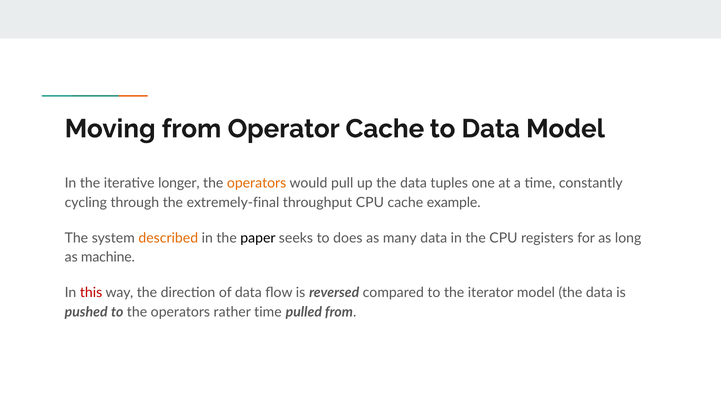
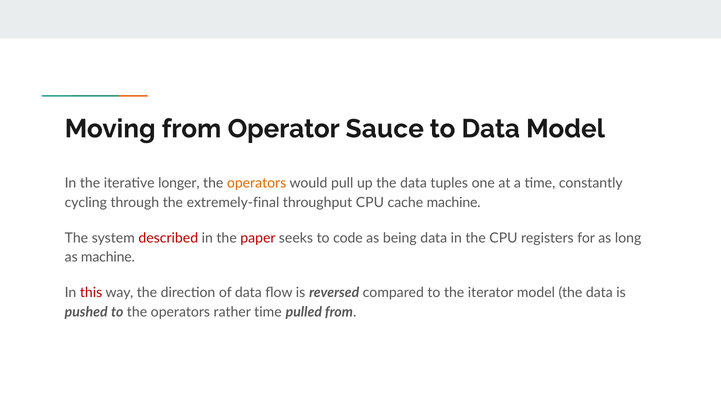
Operator Cache: Cache -> Sauce (385, 129)
cache example: example -> machine (454, 202)
described colour: orange -> red (168, 238)
paper colour: black -> red (258, 238)
does: does -> code (348, 238)
many: many -> being (400, 238)
